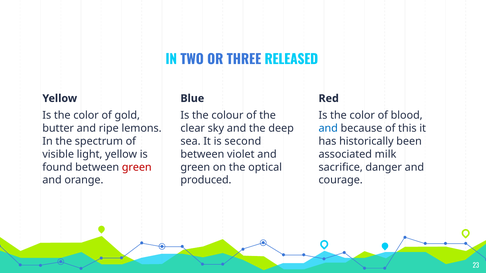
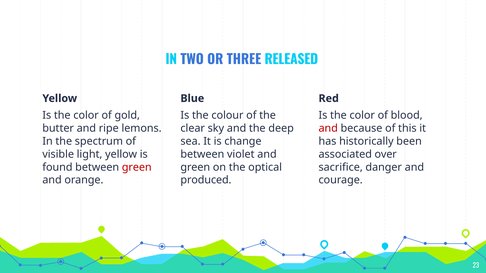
and colour: blue -> red (328, 129)
second: second -> change (243, 141)
milk: milk -> over (386, 154)
